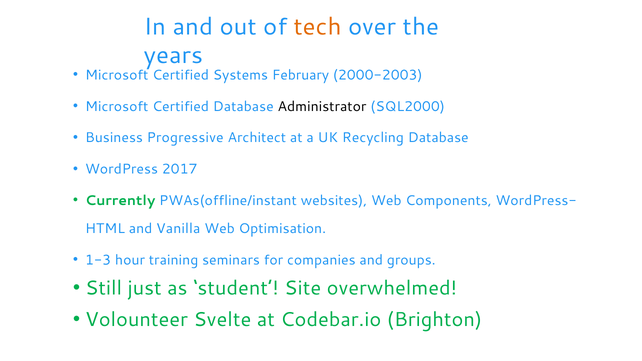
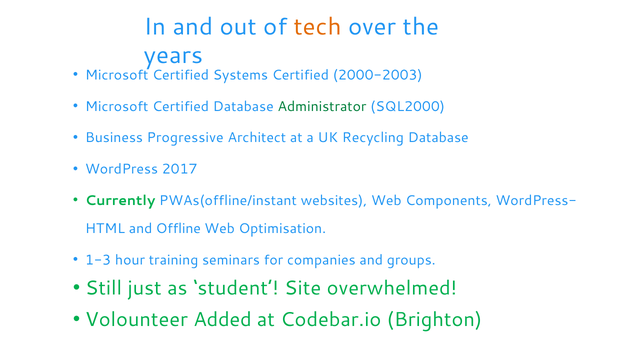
Systems February: February -> Certified (300, 75)
Administrator colour: black -> green (322, 106)
Vanilla: Vanilla -> Offline (178, 229)
Svelte: Svelte -> Added (222, 320)
